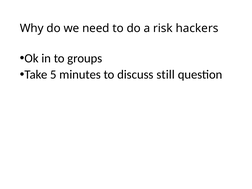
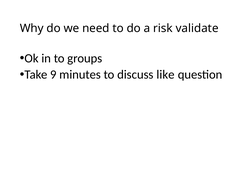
hackers: hackers -> validate (197, 28)
5: 5 -> 9 (53, 75)
still: still -> like (166, 75)
